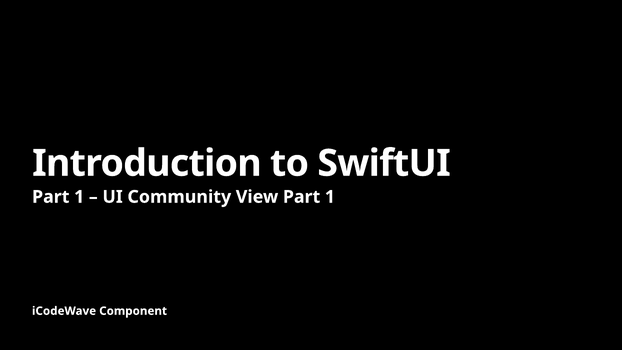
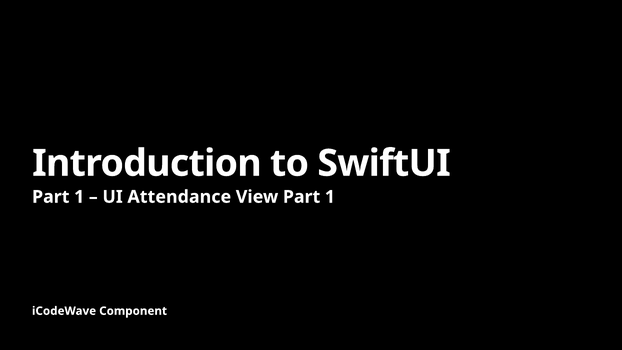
Community: Community -> Attendance (179, 197)
